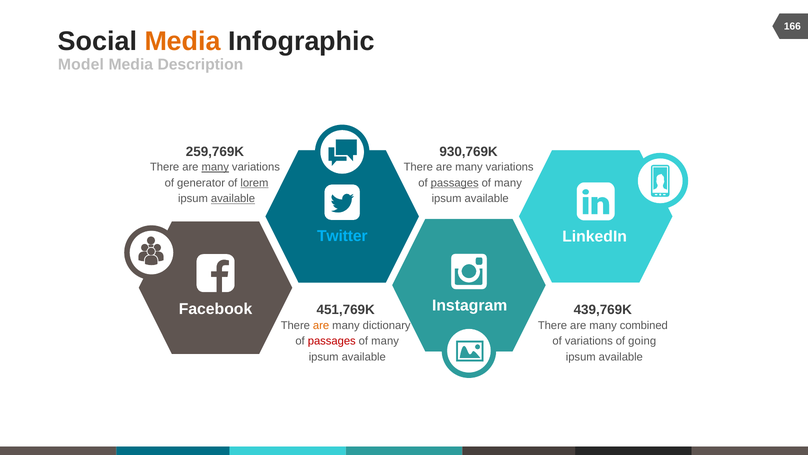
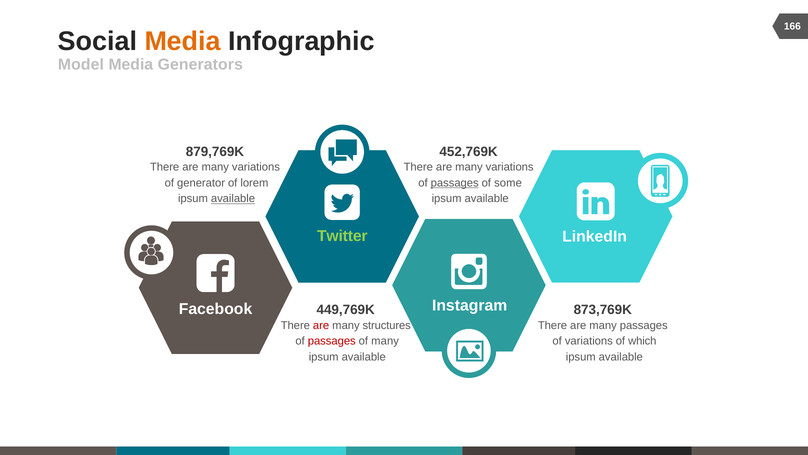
Description: Description -> Generators (200, 65)
259,769K: 259,769K -> 879,769K (215, 152)
930,769K: 930,769K -> 452,769K (469, 152)
many underline: present -> none (215, 167)
lorem underline: present -> none (254, 183)
many: many -> some (508, 183)
Twitter colour: light blue -> light green (342, 236)
451,769K: 451,769K -> 449,769K (346, 310)
439,769K: 439,769K -> 873,769K (603, 310)
are colour: orange -> red (321, 325)
dictionary: dictionary -> structures (387, 325)
many combined: combined -> passages (644, 325)
going: going -> which (642, 341)
